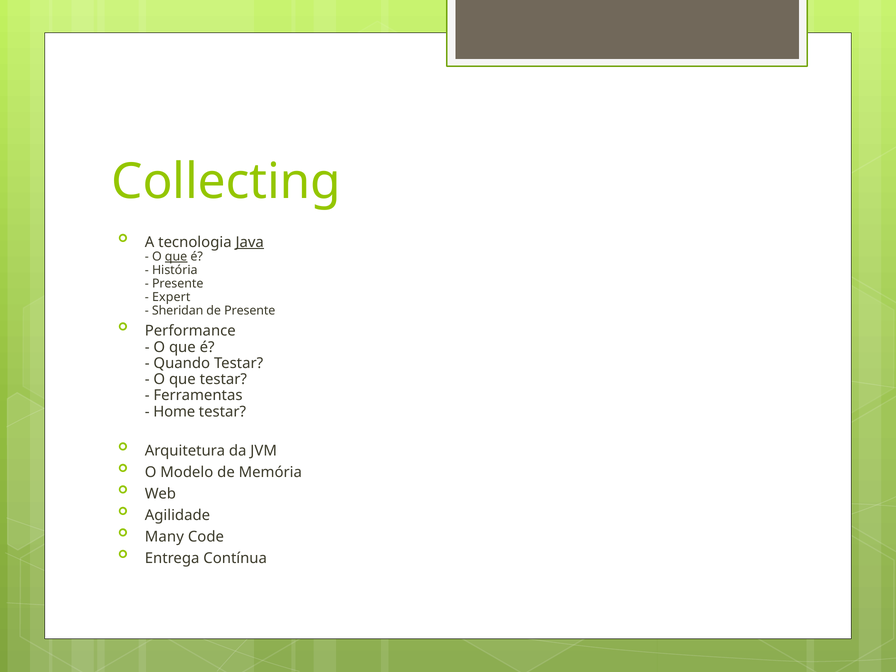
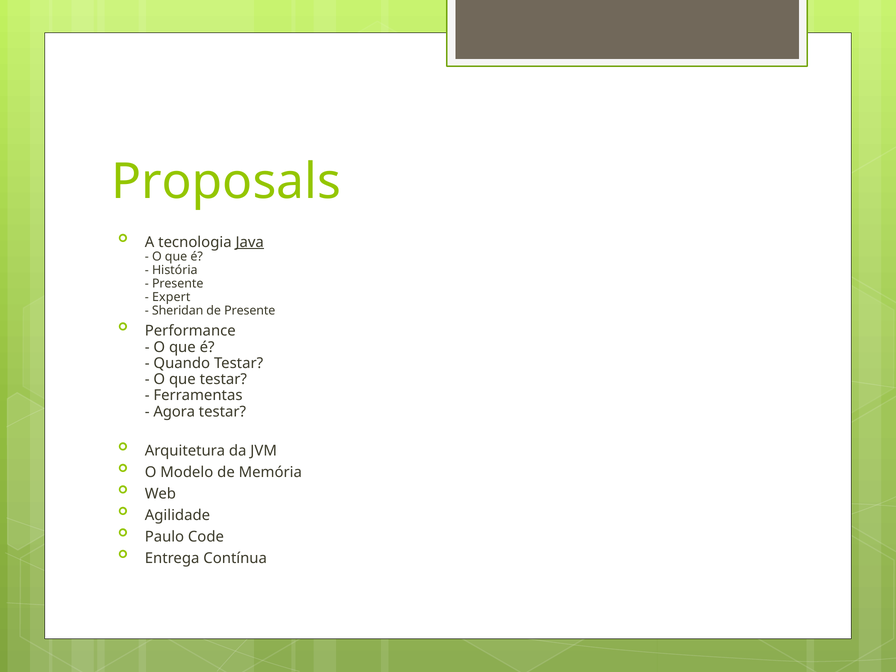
Collecting: Collecting -> Proposals (226, 182)
que underline: present -> none (176, 257)
Home: Home -> Agora (174, 412)
Many: Many -> Paulo (164, 537)
